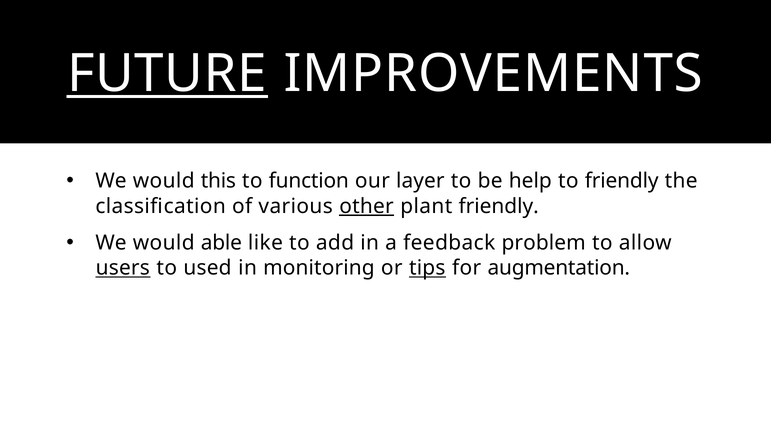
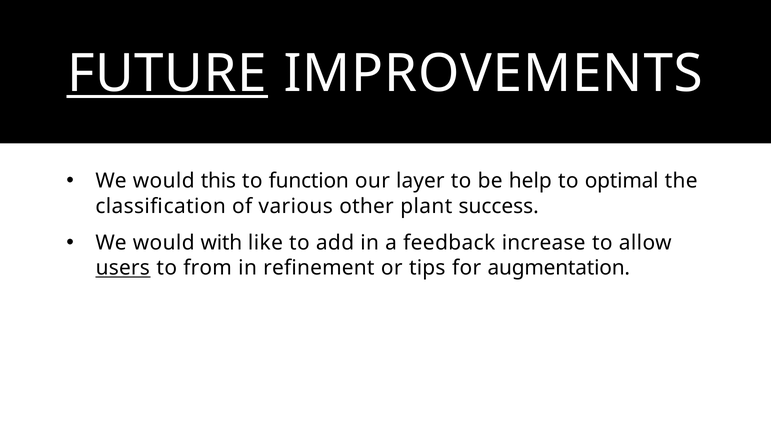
to friendly: friendly -> optimal (622, 181)
other underline: present -> none (366, 206)
plant friendly: friendly -> success (499, 206)
able: able -> with (221, 243)
problem: problem -> increase (544, 243)
used: used -> from (208, 268)
monitoring: monitoring -> refinement (319, 268)
tips underline: present -> none (427, 268)
